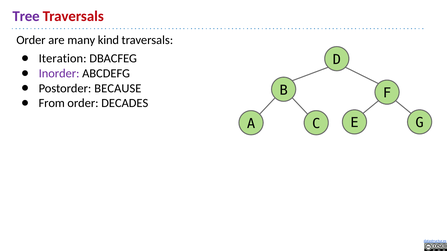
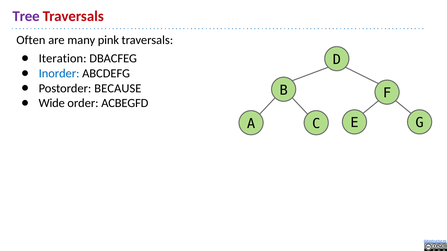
Order: Order -> Often (31, 40)
kind: kind -> pink (108, 40)
Inorder colour: purple -> blue (59, 74)
From: From -> Wide (52, 103)
DECADES: DECADES -> ACBEGFD (125, 103)
